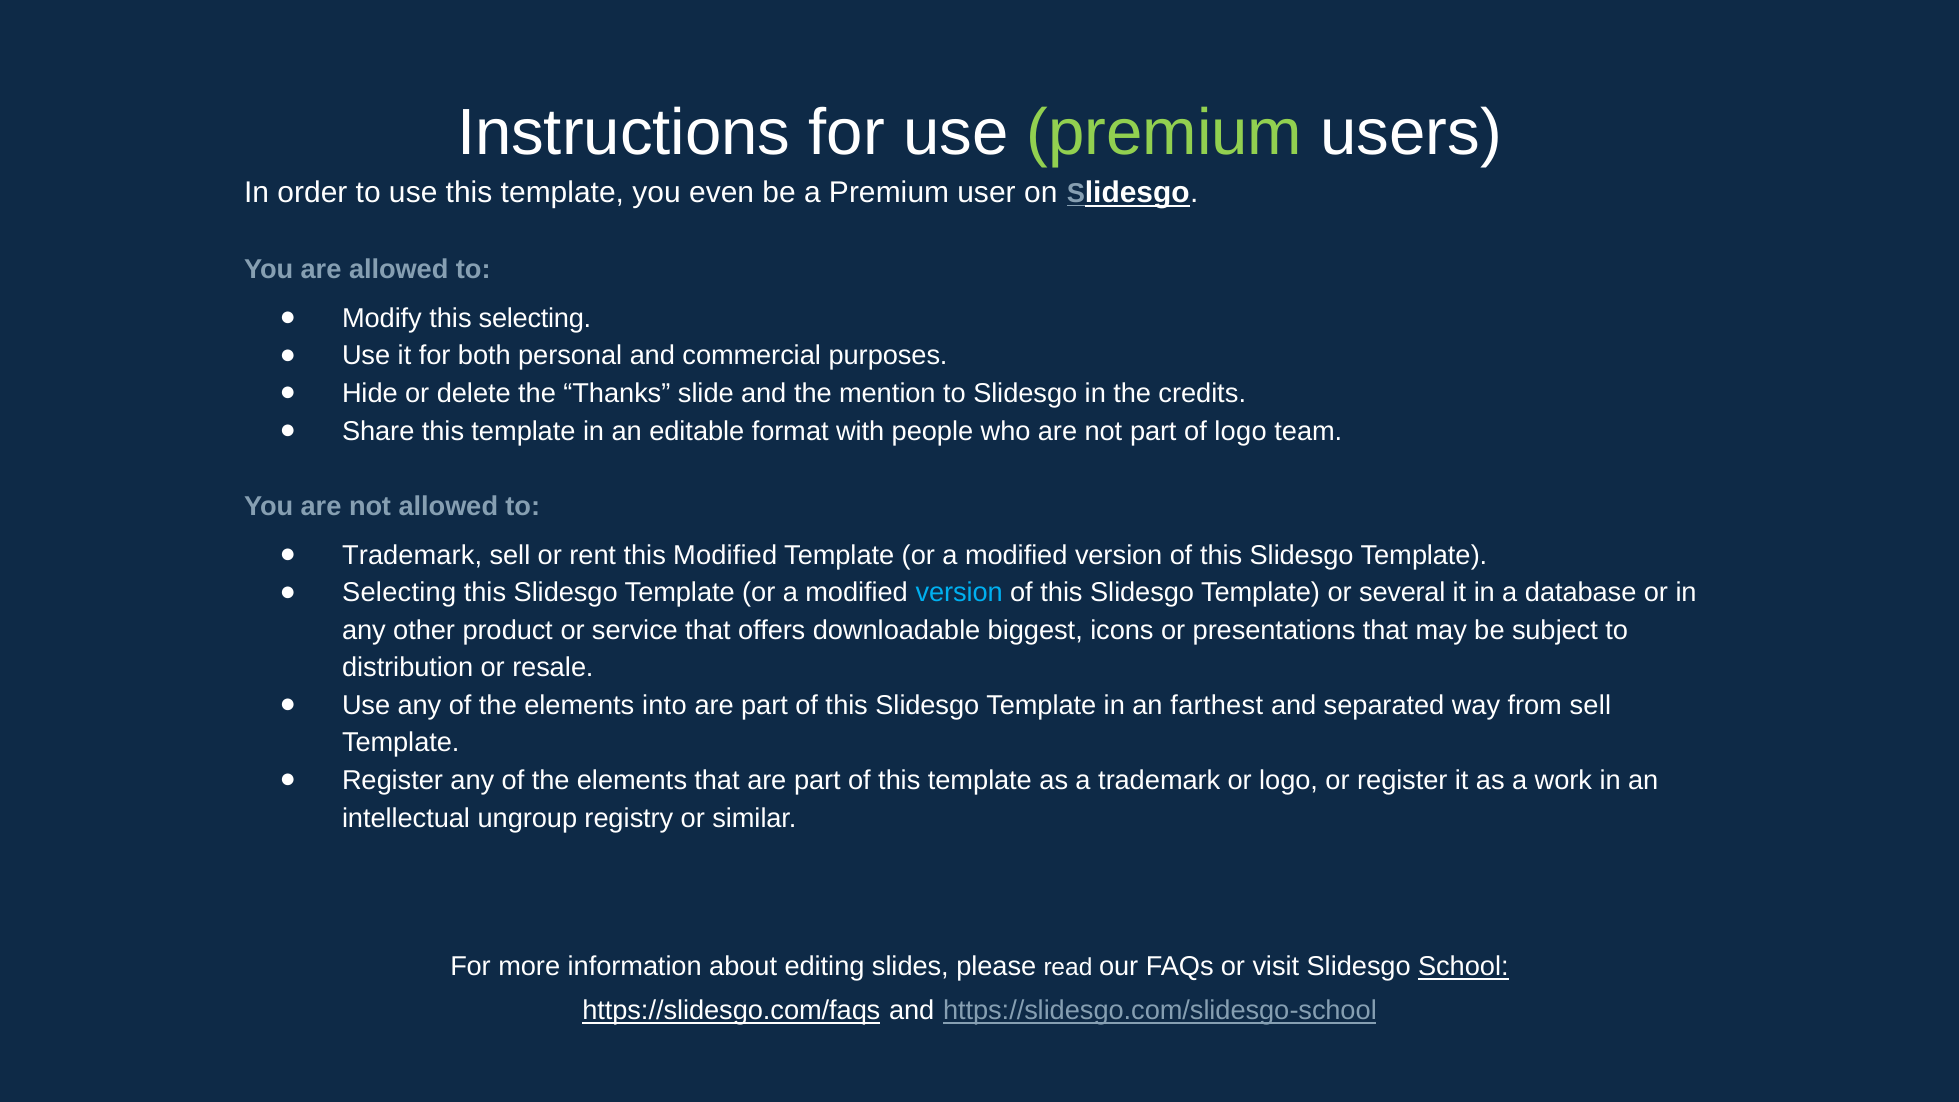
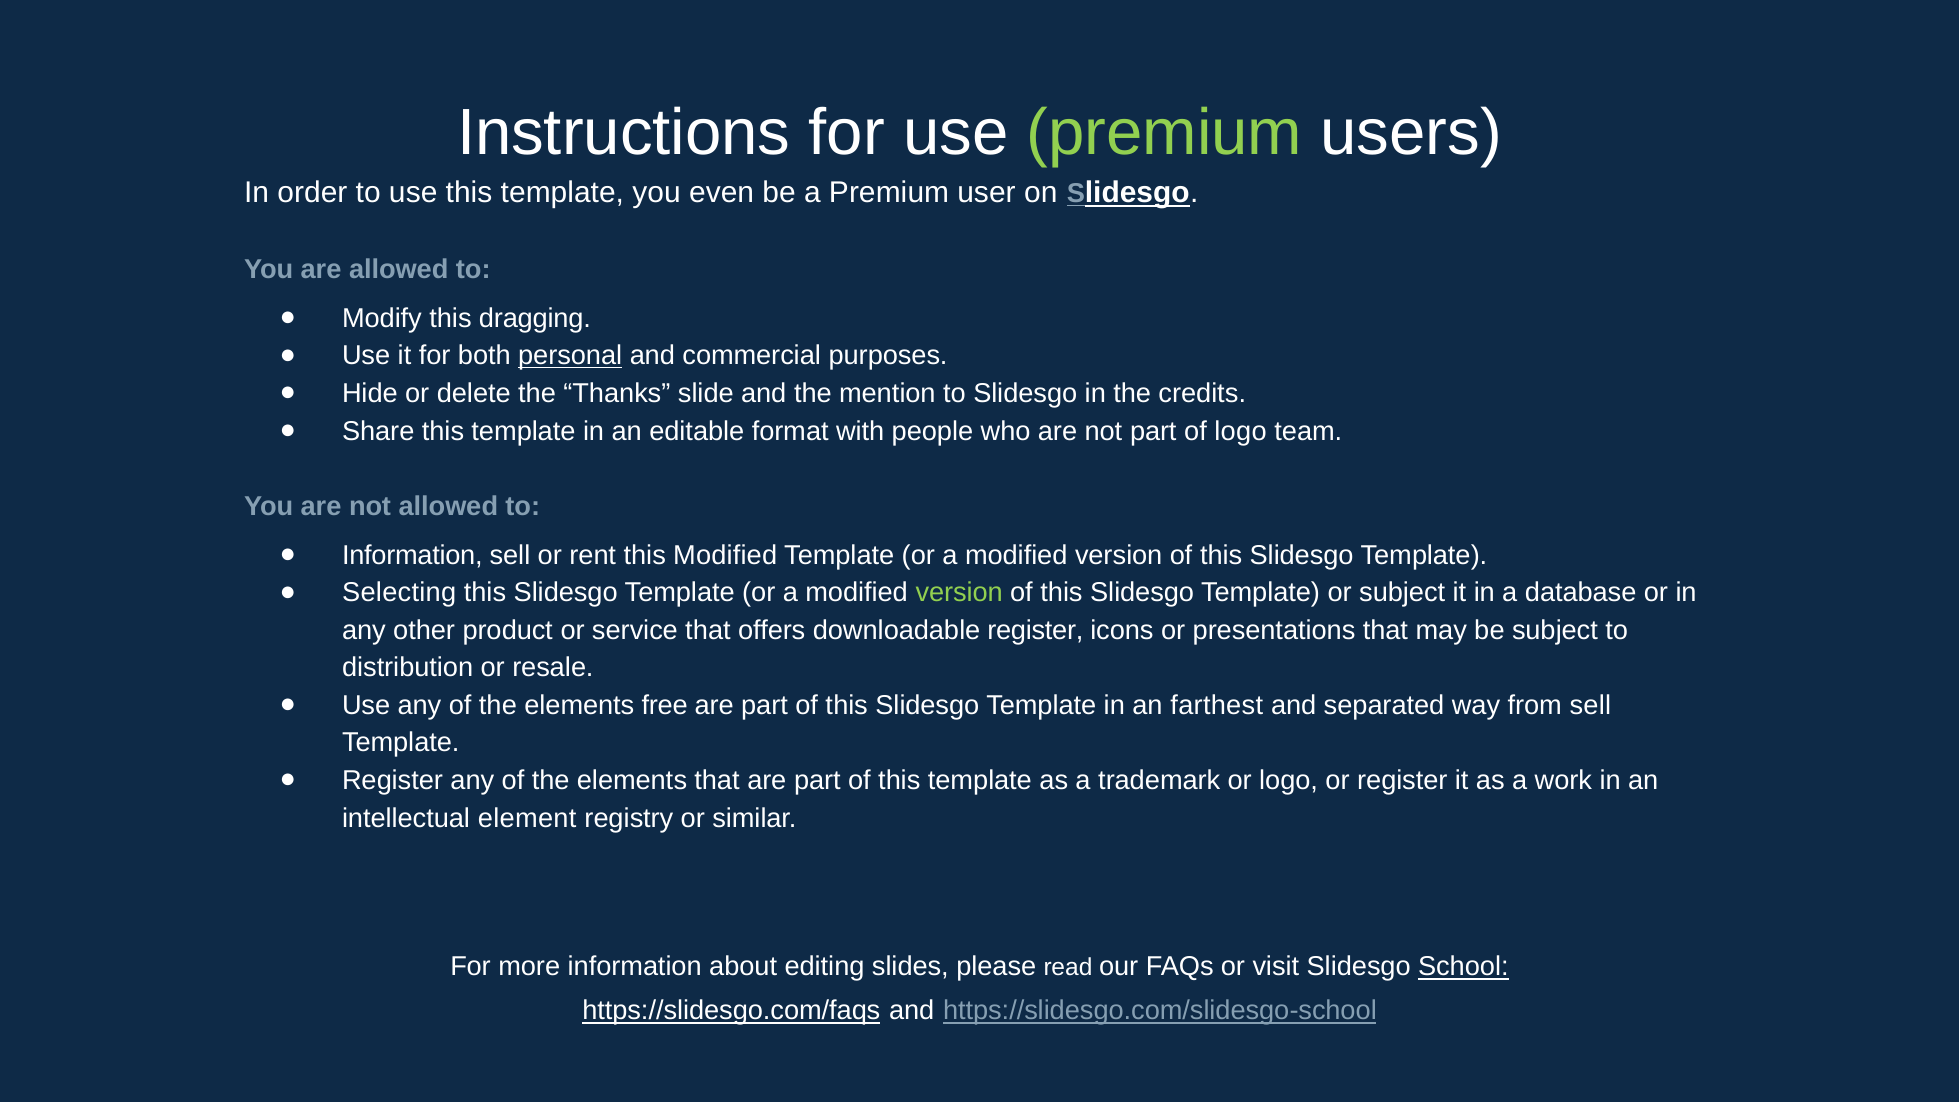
this selecting: selecting -> dragging (535, 318)
personal underline: none -> present (570, 356)
Trademark: Trademark -> Information (412, 555)
version colour: light blue -> light green (959, 593)
or several: several -> subject (1402, 593)
downloadable biggest: biggest -> register (1035, 630)
into: into -> free (665, 705)
ungroup: ungroup -> element (527, 818)
